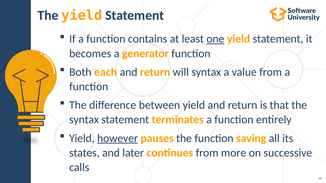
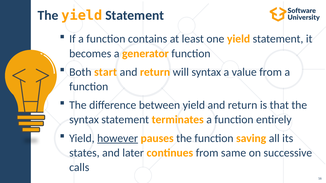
one underline: present -> none (215, 39)
each: each -> start (106, 72)
more: more -> same (234, 153)
